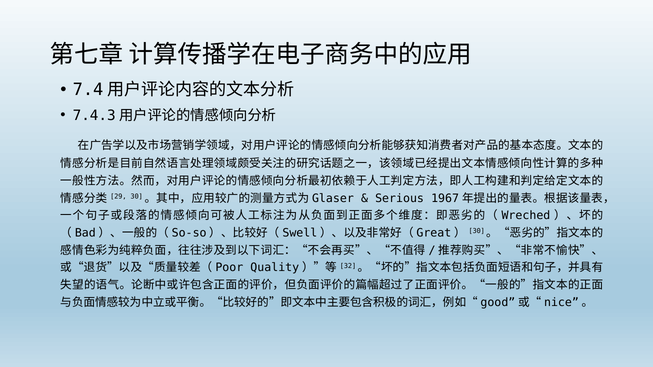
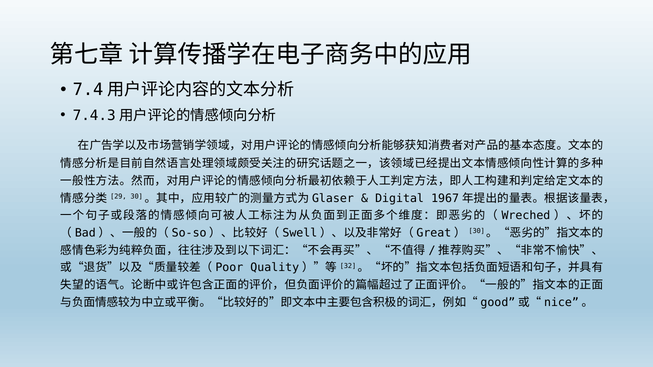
Serious: Serious -> Digital (400, 198)
